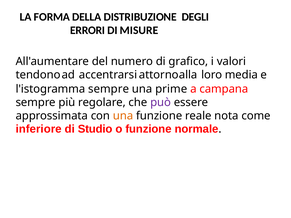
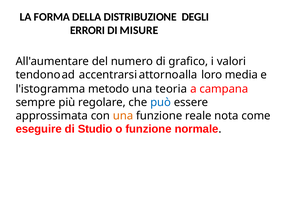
l'istogramma sempre: sempre -> metodo (109, 89)
prime: prime -> teoria (171, 89)
può colour: purple -> blue (161, 102)
inferiore: inferiore -> eseguire (39, 129)
